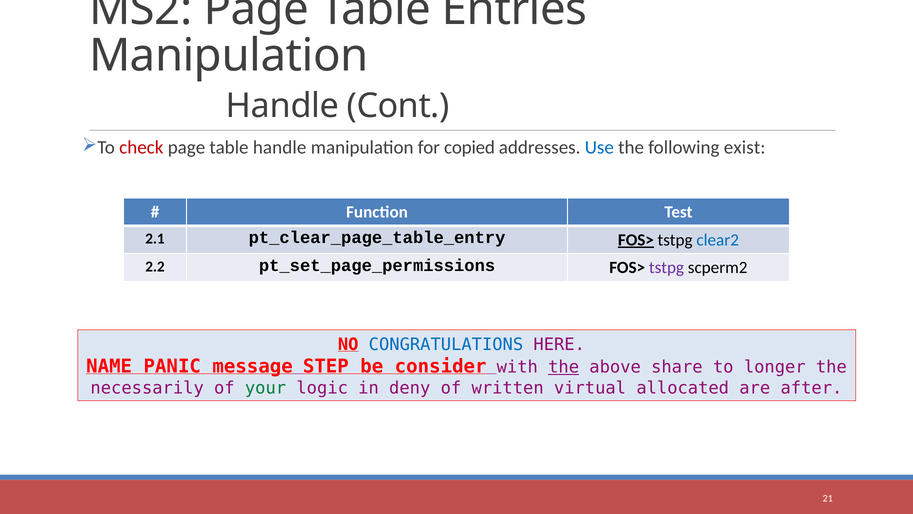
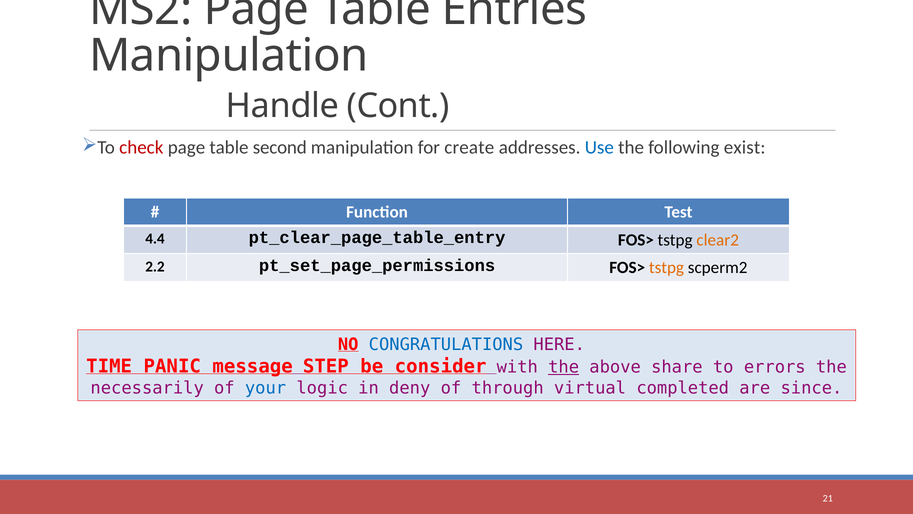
table handle: handle -> second (280, 147)
copied: copied -> create (469, 147)
2.1: 2.1 -> 4.4 (155, 238)
FOS> underline: present -> none (636, 240)
clear2 colour: blue -> orange (718, 240)
tstpg colour: purple -> orange (666, 267)
NAME: NAME -> TIME (109, 366)
longer: longer -> errors (775, 367)
your colour: green -> blue (266, 388)
written: written -> through (508, 388)
allocated: allocated -> completed (683, 388)
after: after -> since (811, 388)
